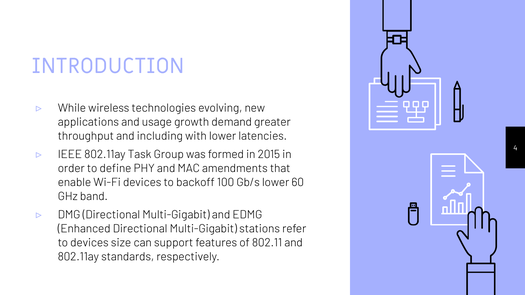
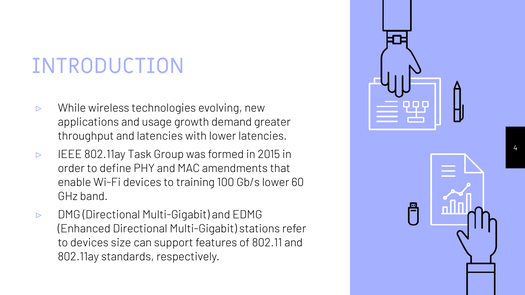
and including: including -> latencies (160, 136)
backoff: backoff -> training (195, 183)
